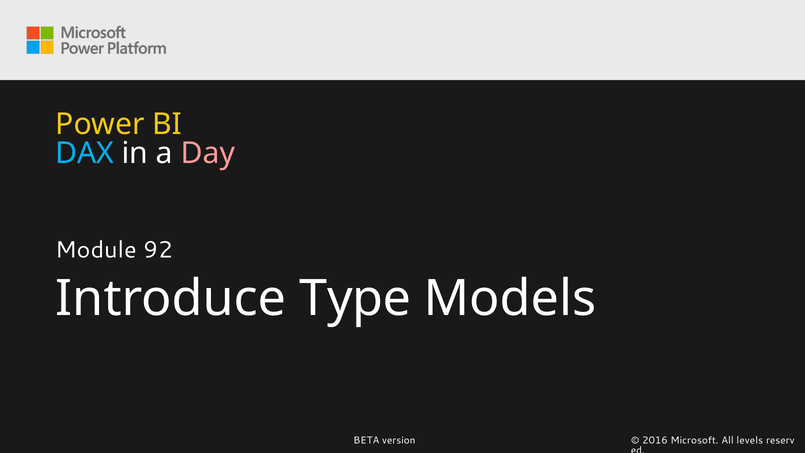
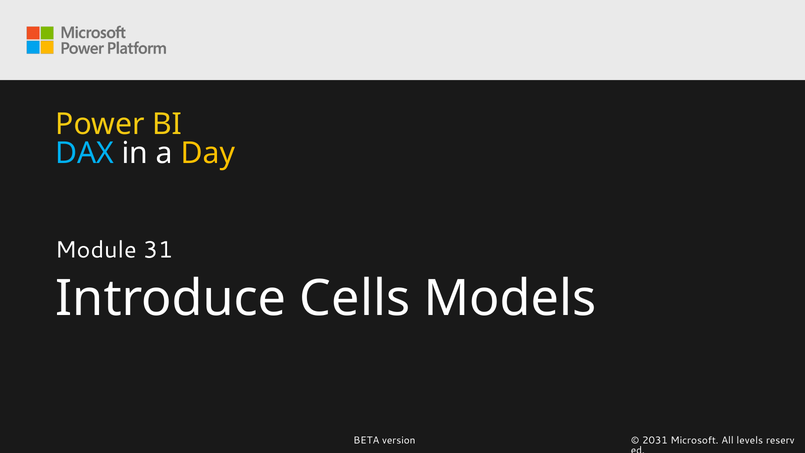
Day colour: pink -> yellow (208, 153)
92: 92 -> 31 (158, 250)
Type: Type -> Cells (355, 298)
2016: 2016 -> 2031 (655, 440)
